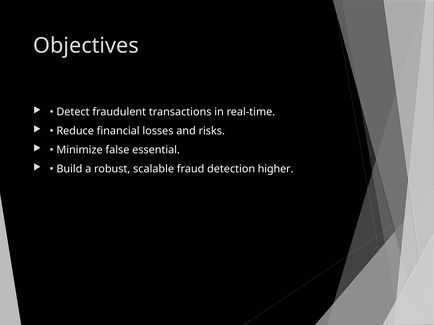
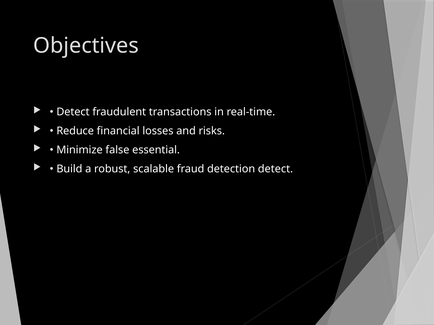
detection higher: higher -> detect (275, 169)
